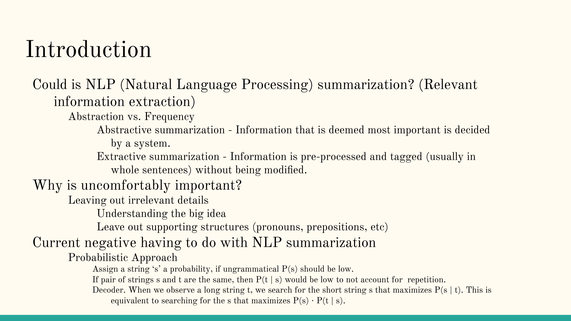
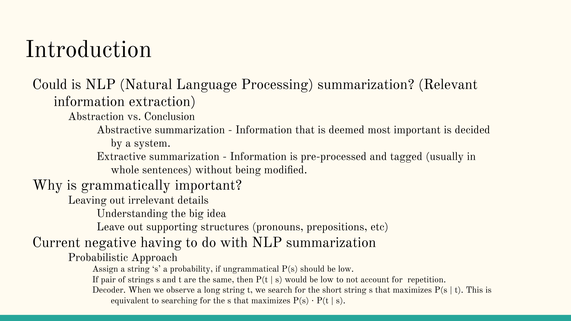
Frequency: Frequency -> Conclusion (170, 117)
uncomfortably: uncomfortably -> grammatically (126, 185)
